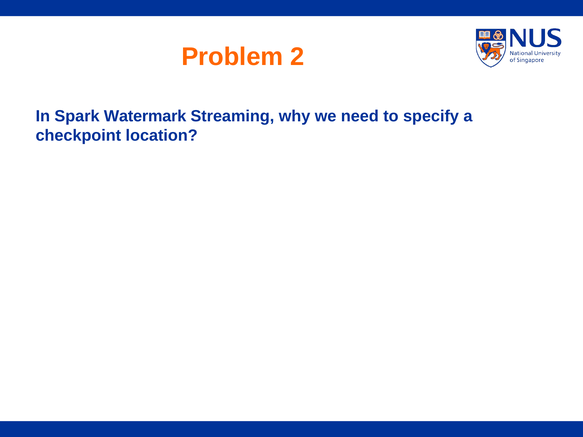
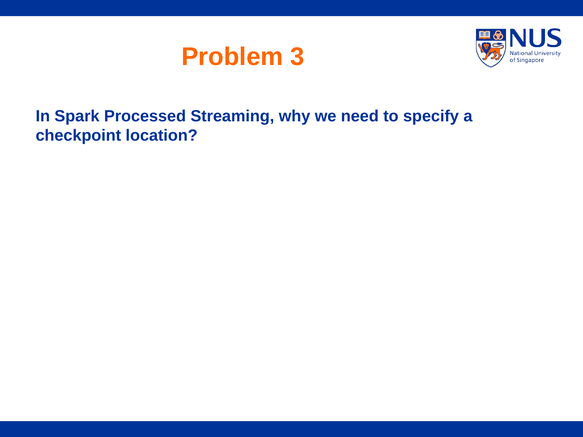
2: 2 -> 3 (297, 57)
Watermark: Watermark -> Processed (145, 116)
